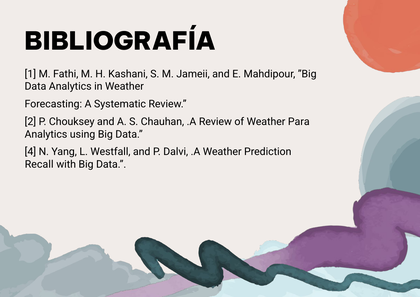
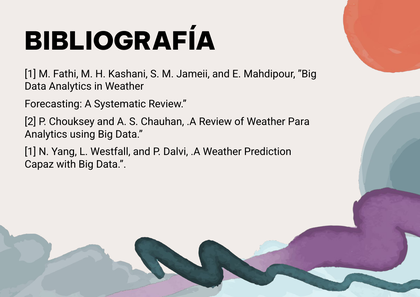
4: 4 -> 1 (30, 152)
Recall: Recall -> Capaz (39, 164)
